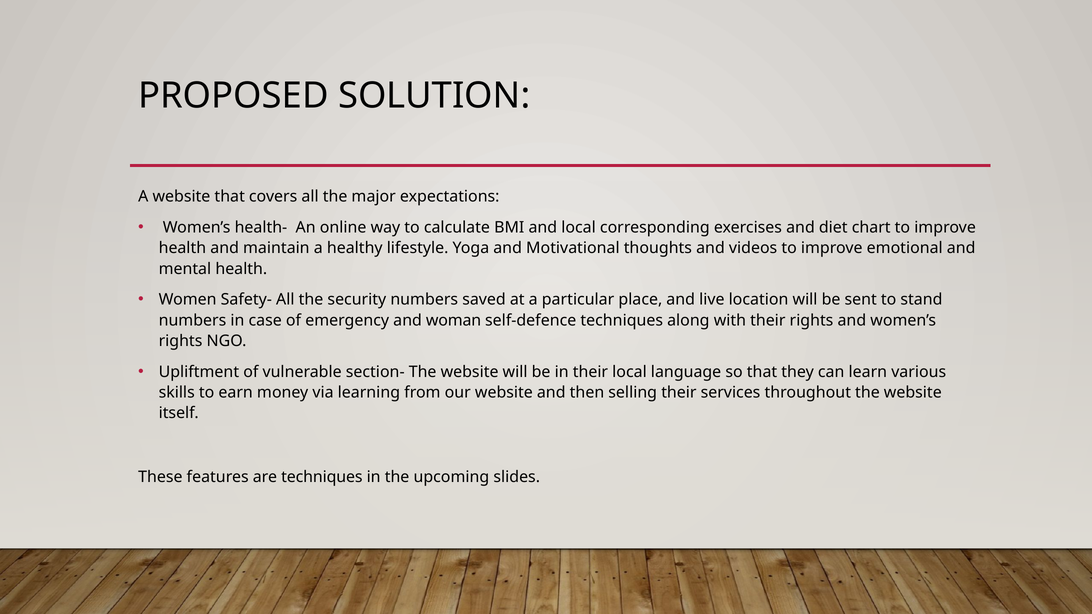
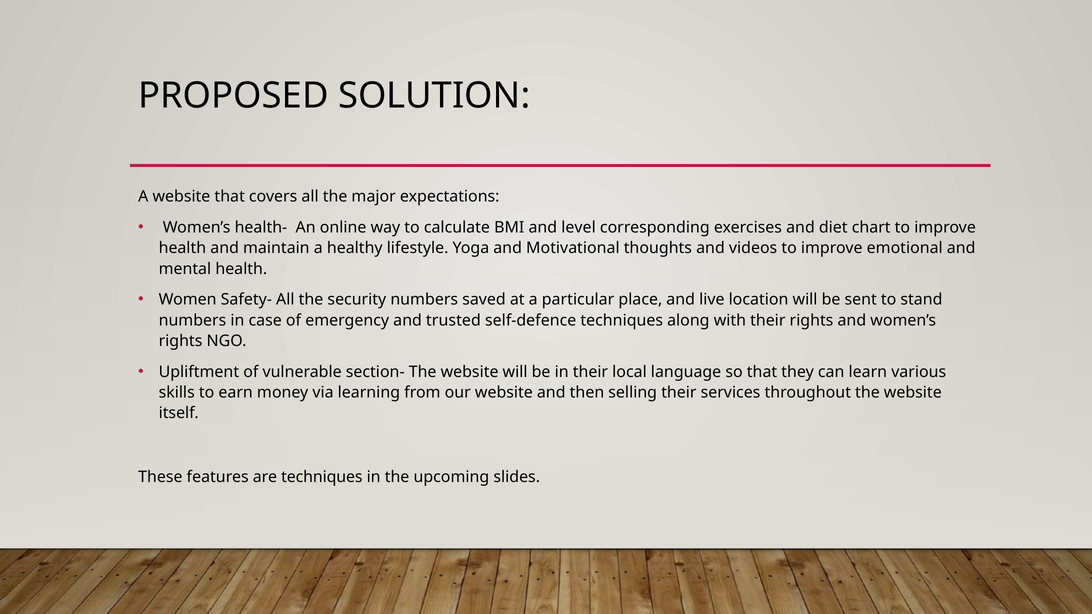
and local: local -> level (579, 228)
woman: woman -> trusted (453, 320)
